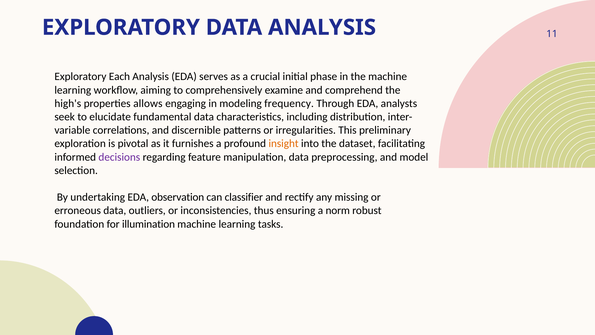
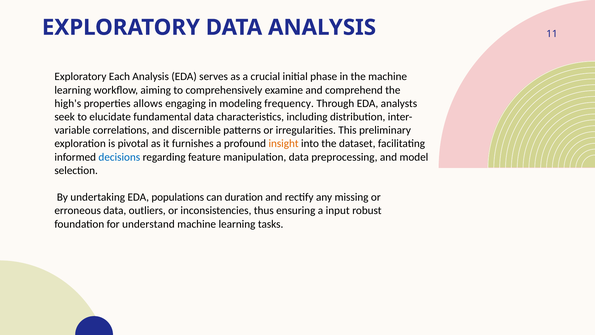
decisions colour: purple -> blue (119, 157)
observation: observation -> populations (178, 197)
classifier: classifier -> duration (244, 197)
norm: norm -> input (338, 210)
illumination: illumination -> understand (148, 224)
